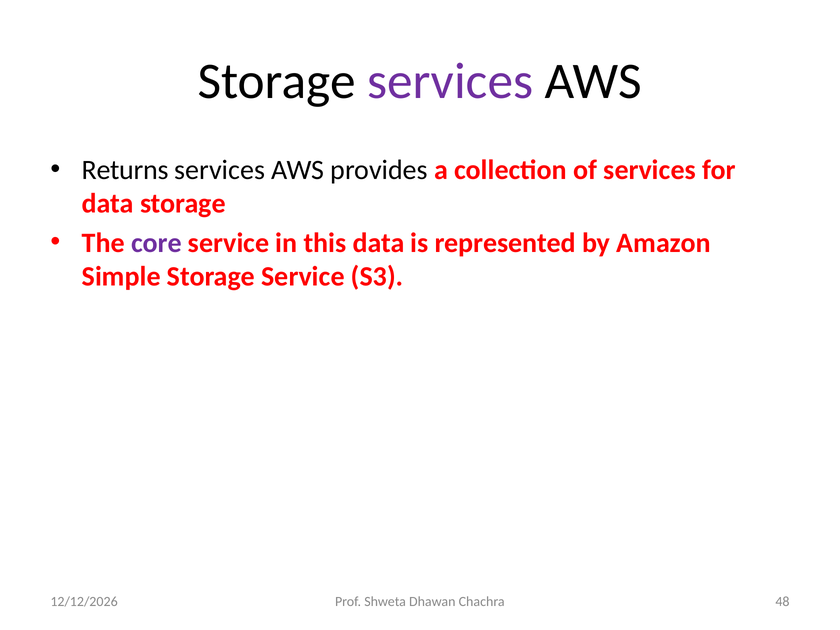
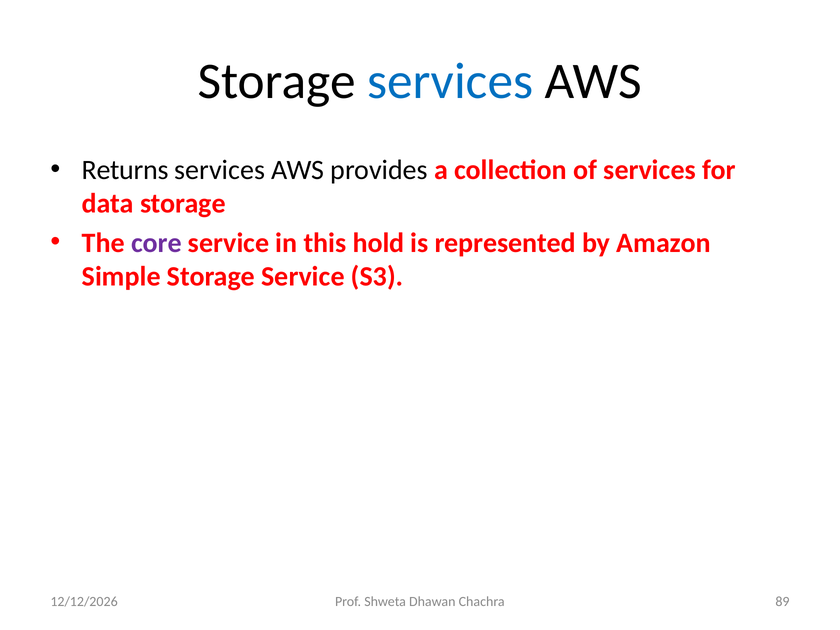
services colour: purple -> blue (450, 81)
this data: data -> hold (379, 243)
48: 48 -> 89 (783, 602)
